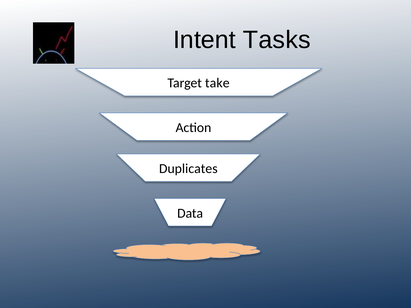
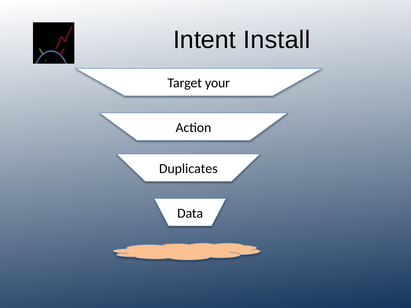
Tasks: Tasks -> Install (277, 40)
take: take -> your (217, 83)
